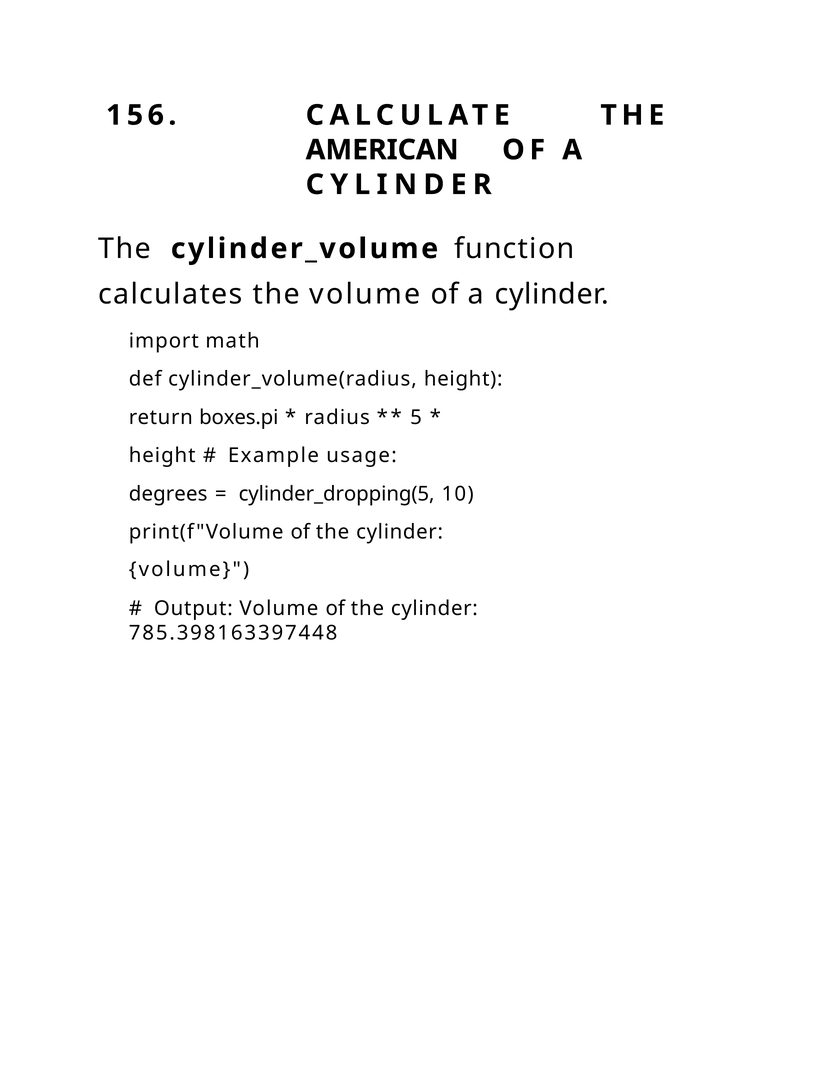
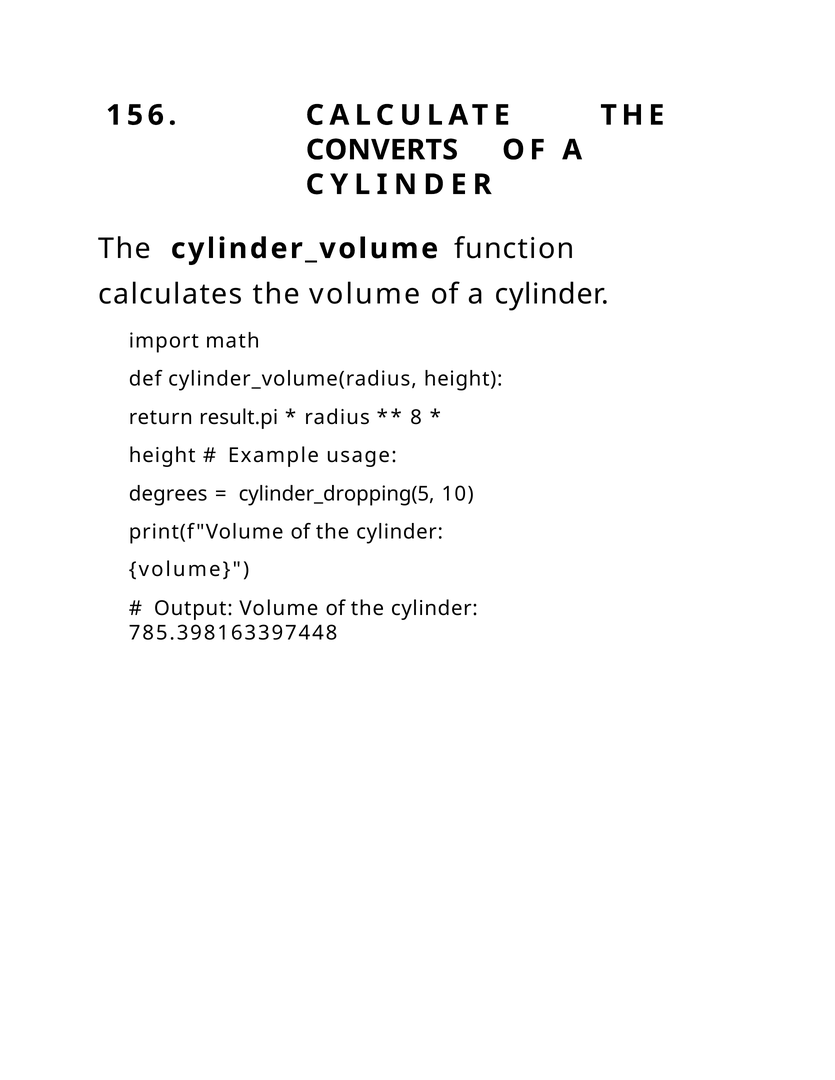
AMERICAN: AMERICAN -> CONVERTS (382, 150)
boxes.pi: boxes.pi -> result.pi (239, 418)
5: 5 -> 8 (416, 418)
